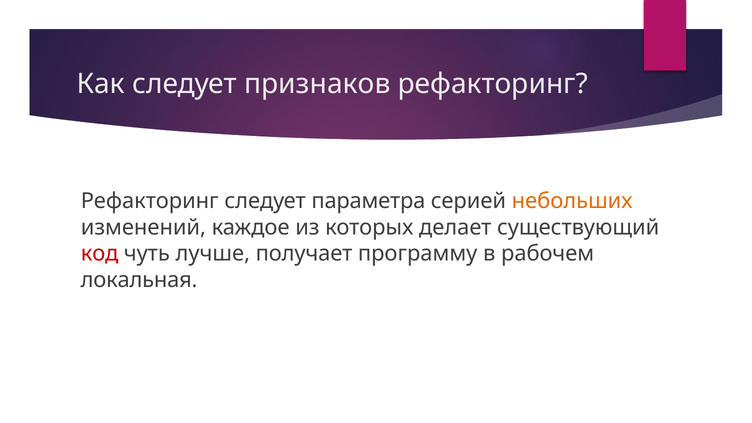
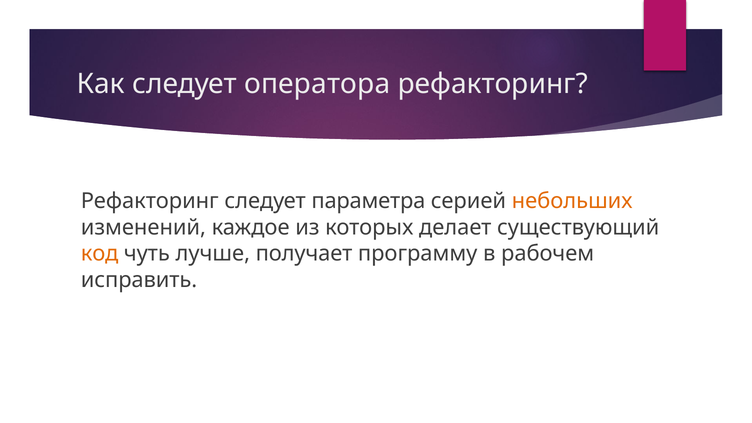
признаков: признаков -> оператора (317, 84)
код colour: red -> orange (100, 254)
локальная: локальная -> исправить (139, 280)
